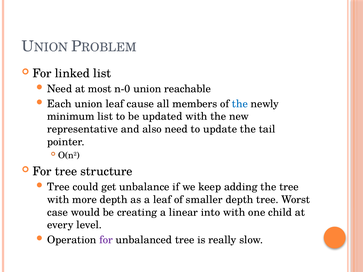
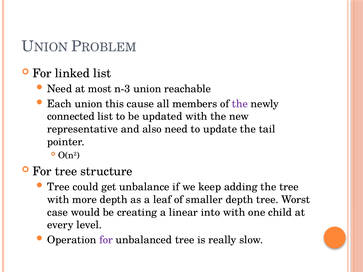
n-0: n-0 -> n-3 (122, 89)
union leaf: leaf -> this (115, 104)
the colour: blue -> purple (240, 104)
minimum: minimum -> connected (71, 117)
